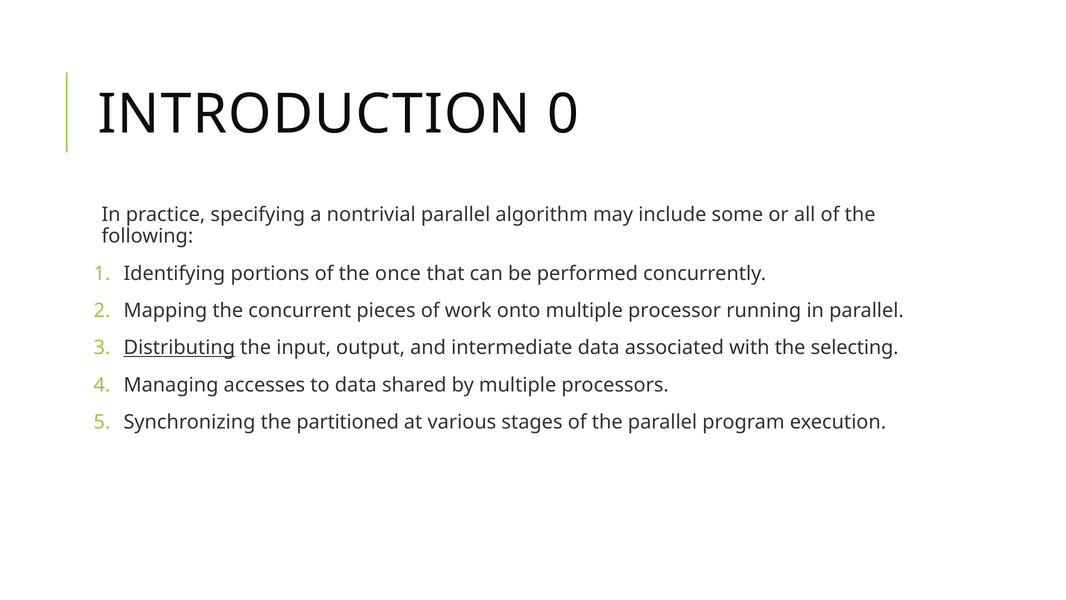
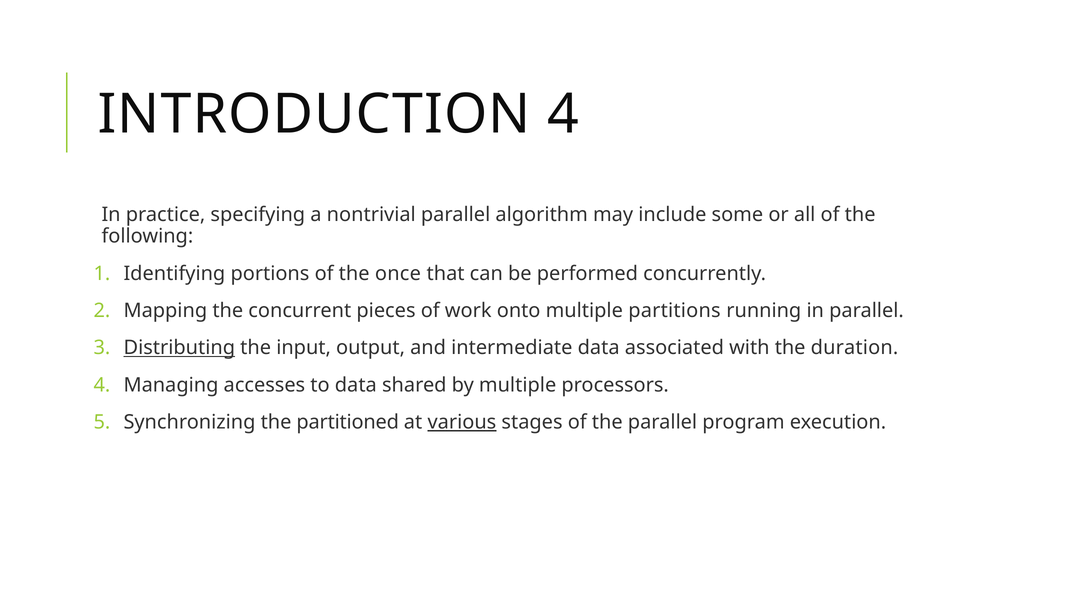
INTRODUCTION 0: 0 -> 4 (563, 114)
processor: processor -> partitions (674, 310)
selecting: selecting -> duration (855, 348)
various underline: none -> present (462, 422)
